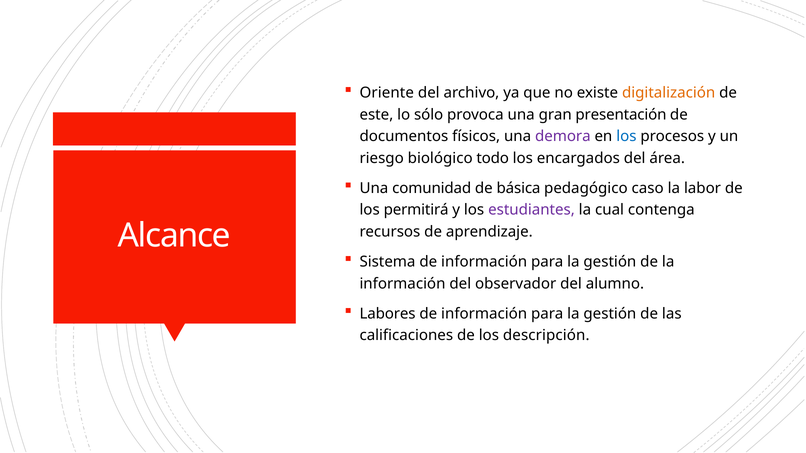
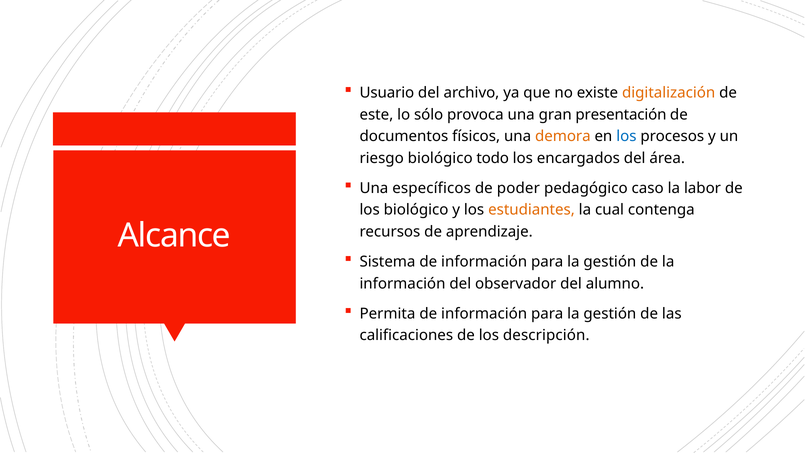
Oriente: Oriente -> Usuario (387, 93)
demora colour: purple -> orange (563, 136)
comunidad: comunidad -> específicos (432, 188)
básica: básica -> poder (518, 188)
los permitirá: permitirá -> biológico (416, 210)
estudiantes colour: purple -> orange (531, 210)
Labores: Labores -> Permita (387, 314)
